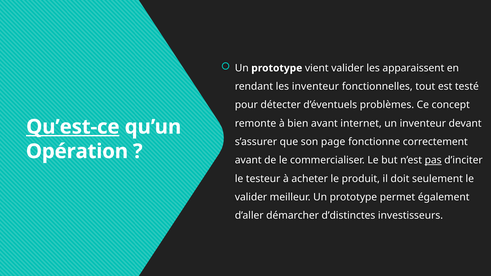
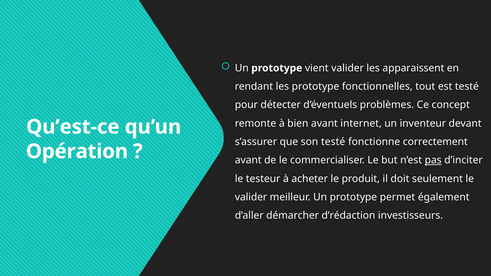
les inventeur: inventeur -> prototype (316, 87)
Qu’est-ce underline: present -> none (73, 127)
son page: page -> testé (333, 142)
d’distinctes: d’distinctes -> d’rédaction (348, 216)
